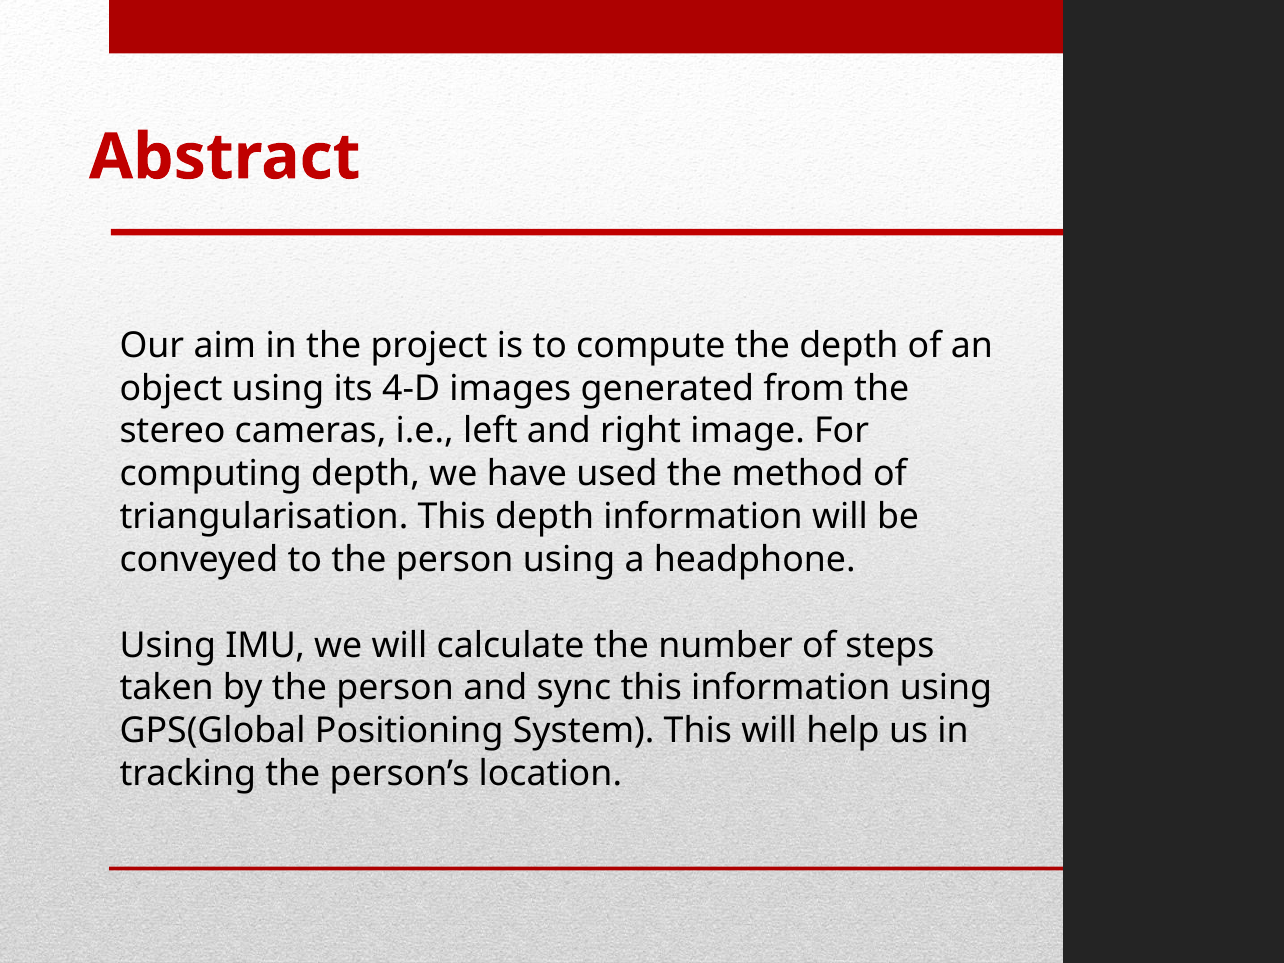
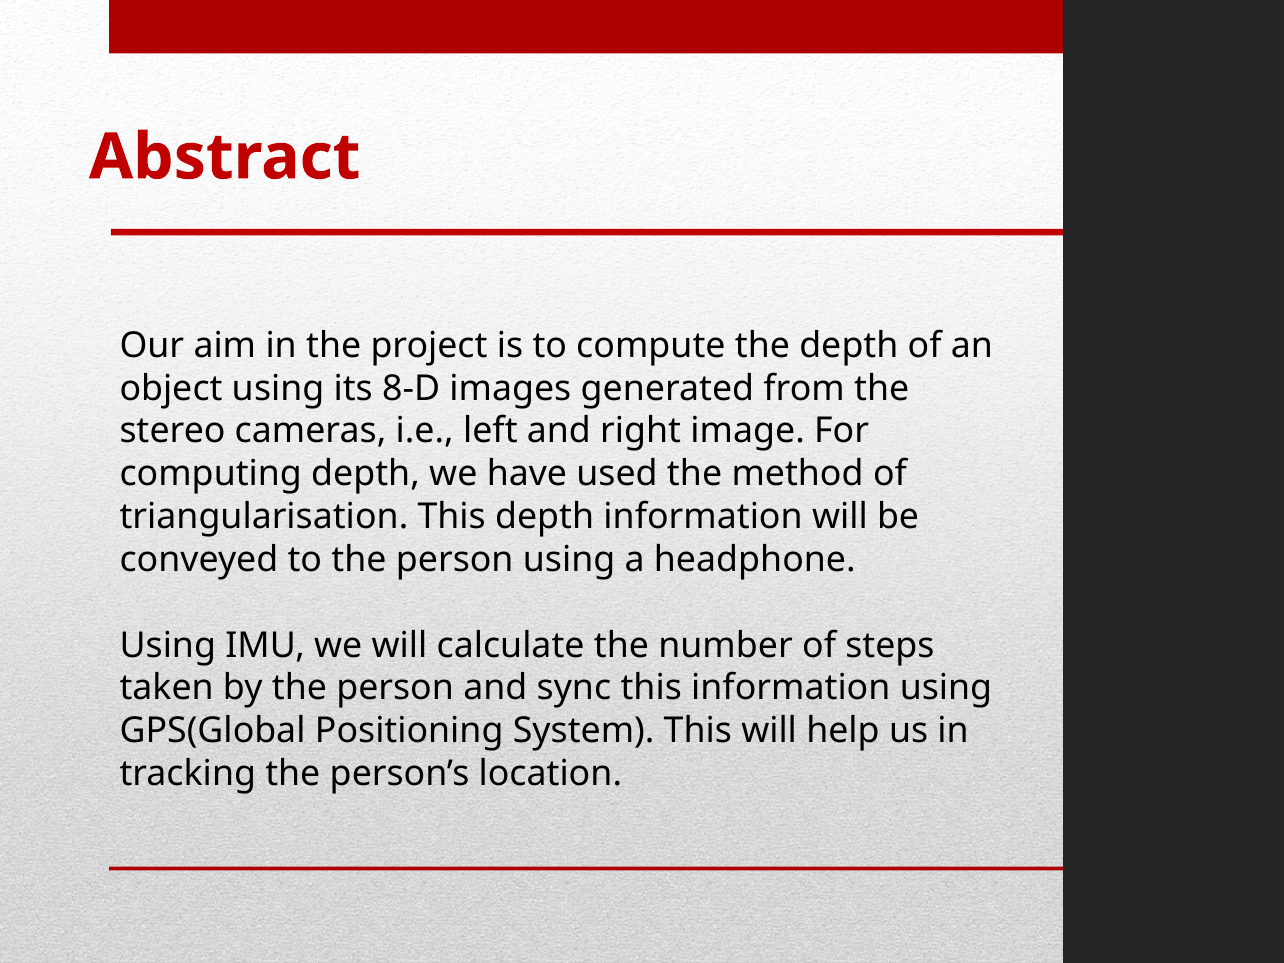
4-D: 4-D -> 8-D (411, 388)
